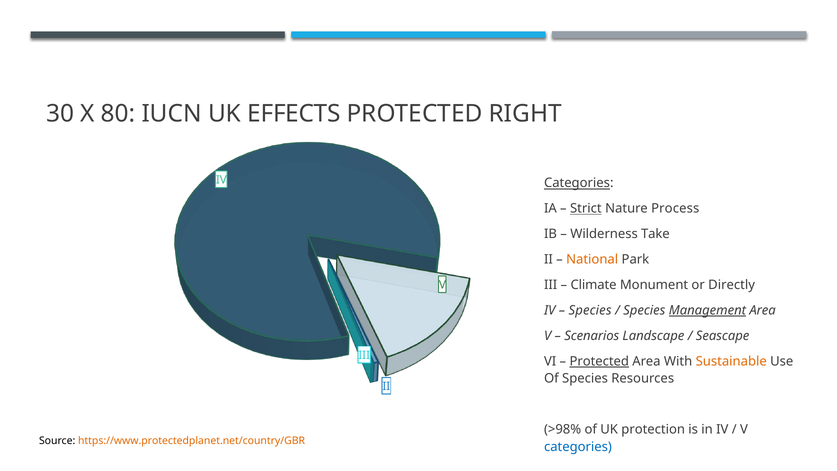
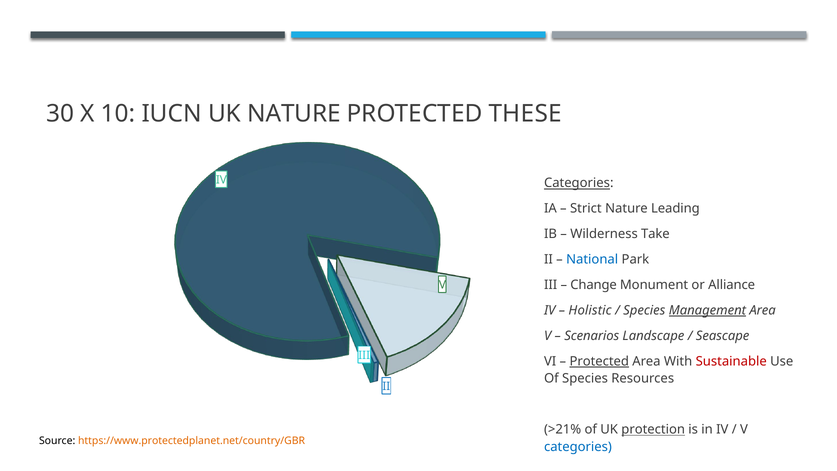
80: 80 -> 10 (118, 114)
UK EFFECTS: EFFECTS -> NATURE (294, 114)
RIGHT: RIGHT -> THESE (525, 114)
Strict underline: present -> none (586, 209)
Process: Process -> Leading (675, 209)
National colour: orange -> blue (592, 259)
Climate: Climate -> Change (594, 285)
Directly: Directly -> Alliance (732, 285)
Species: Species -> Holistic (590, 310)
Sustainable colour: orange -> red (731, 361)
>98%: >98% -> >21% (563, 429)
protection underline: none -> present (653, 429)
